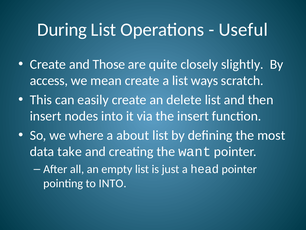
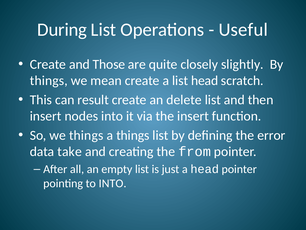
access: access -> things (49, 81)
list ways: ways -> head (205, 81)
easily: easily -> result (93, 100)
we where: where -> things (86, 135)
a about: about -> things (133, 135)
most: most -> error (271, 135)
want: want -> from (195, 151)
